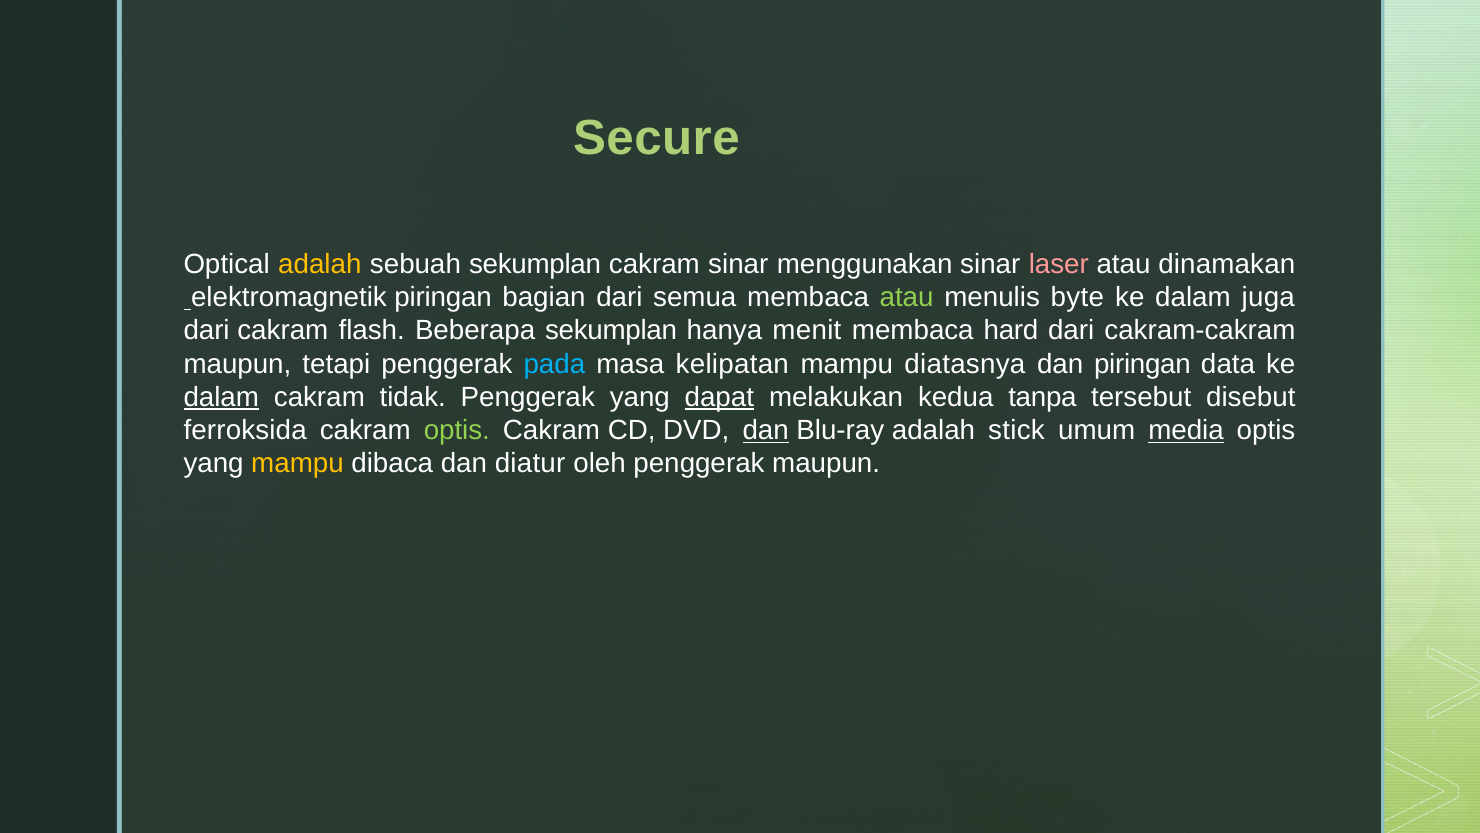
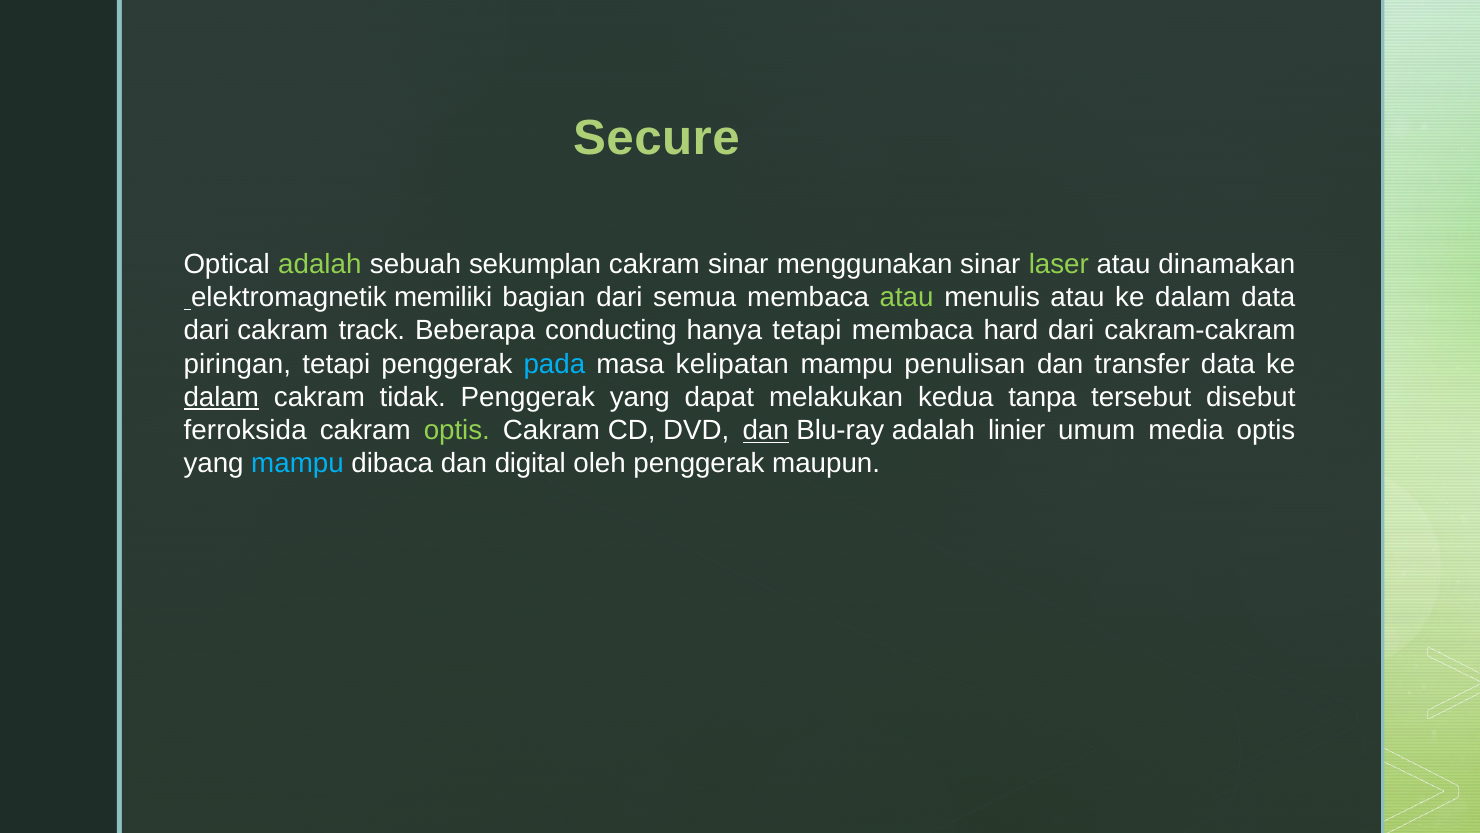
adalah colour: yellow -> light green (320, 264)
laser colour: pink -> light green (1059, 264)
elektromagnetik piringan: piringan -> memiliki (443, 297)
menulis byte: byte -> atau (1077, 297)
dalam juga: juga -> data (1268, 297)
flash: flash -> track (372, 330)
Beberapa sekumplan: sekumplan -> conducting (611, 330)
hanya menit: menit -> tetapi (807, 330)
maupun: maupun -> piringan (237, 364)
diatasnya: diatasnya -> penulisan (965, 364)
dan piringan: piringan -> transfer (1142, 364)
dapat underline: present -> none (719, 397)
stick: stick -> linier (1017, 430)
media underline: present -> none (1186, 430)
mampu colour: yellow -> light blue (297, 464)
diatur: diatur -> digital (530, 464)
